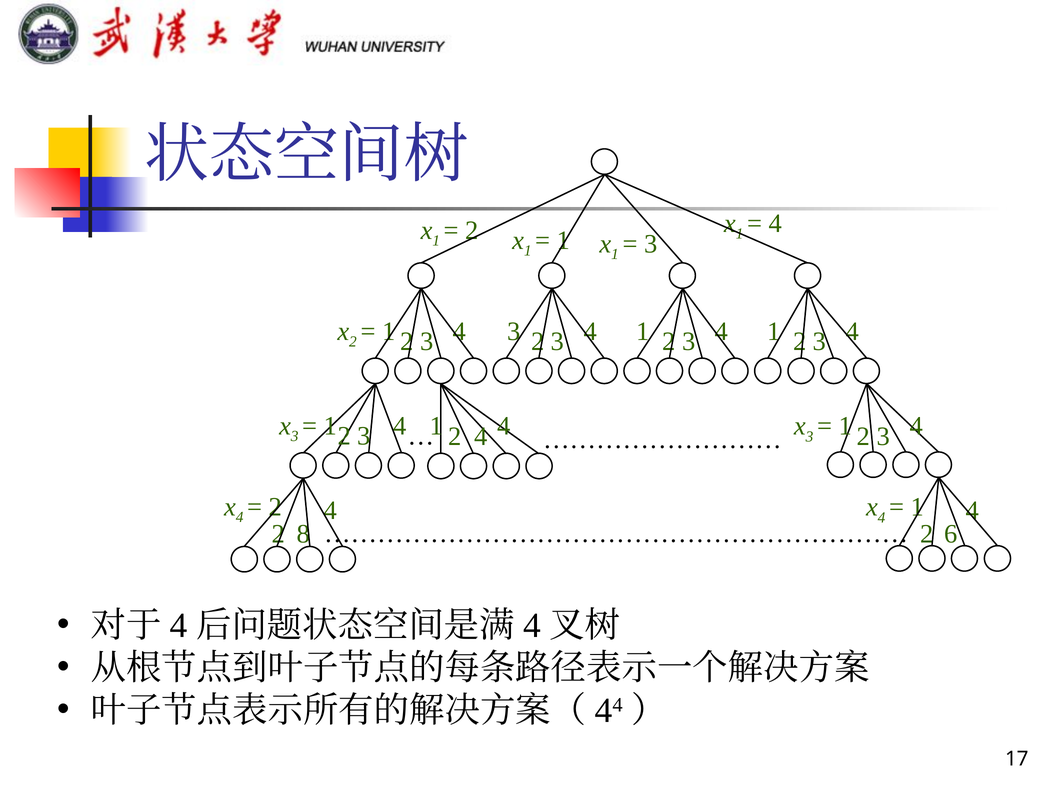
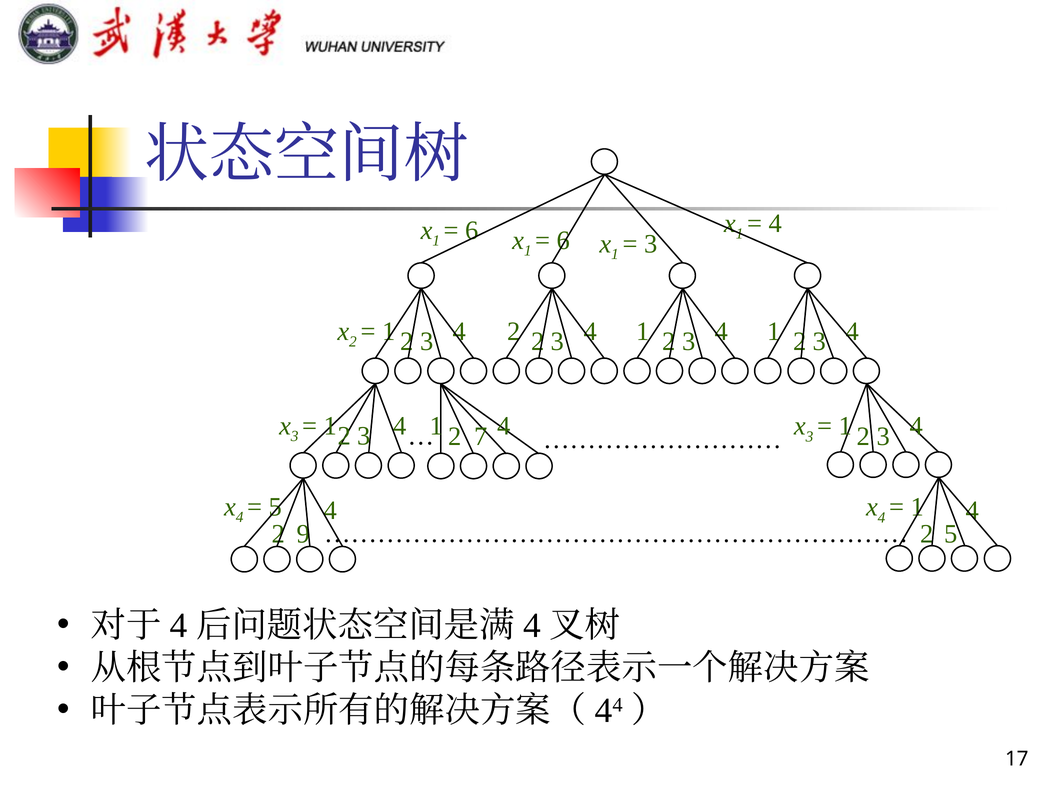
2: 2 -> 6 (472, 230)
1: 1 -> 6 (564, 240)
4 3: 3 -> 2 (514, 331)
2 4: 4 -> 7 (481, 436)
2: 2 -> 5 (275, 507)
8: 8 -> 9 (303, 534)
2 6: 6 -> 5 (951, 534)
